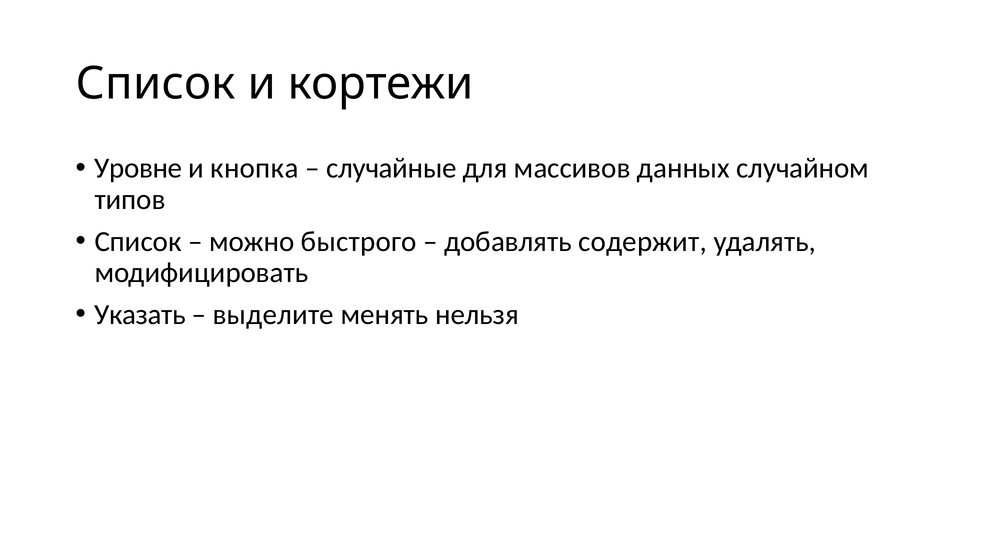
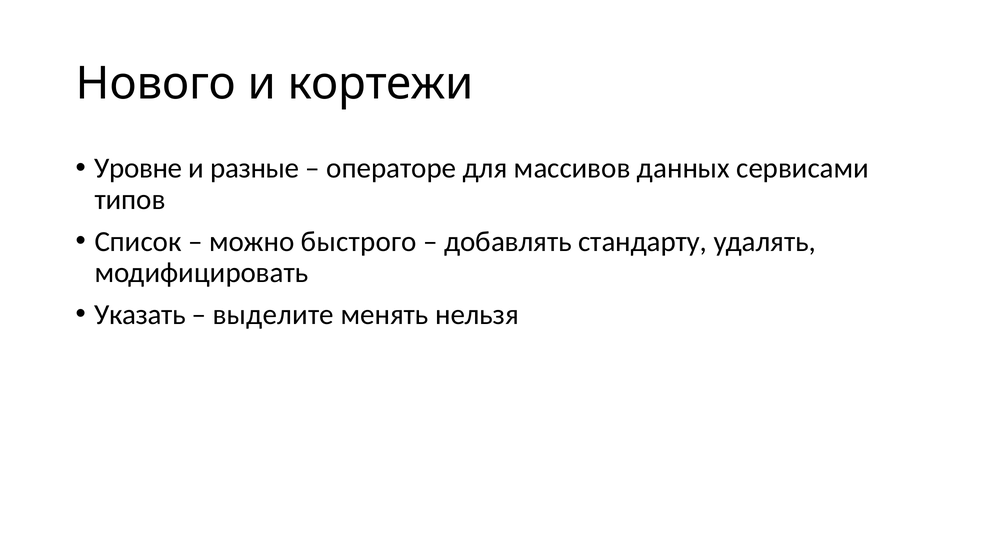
Список: Список -> Нового (156, 84)
кнопка: кнопка -> разные (255, 168)
случайные: случайные -> операторе (391, 168)
случайном: случайном -> сервисами (803, 168)
содержит: содержит -> стандарту (643, 241)
